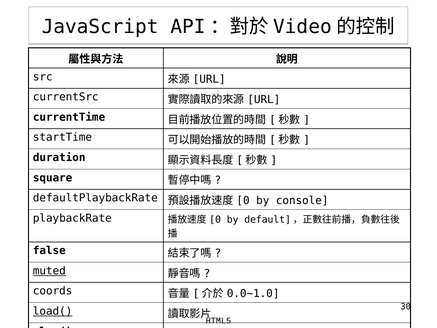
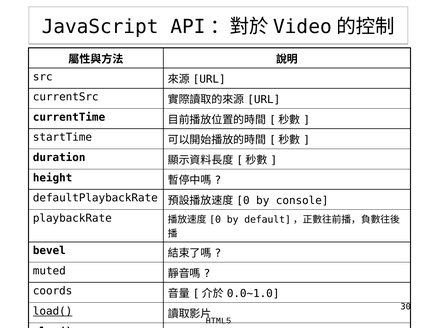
square: square -> height (53, 178)
false: false -> bevel (49, 250)
muted underline: present -> none (49, 271)
